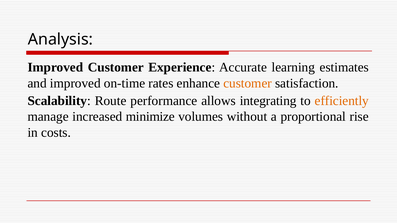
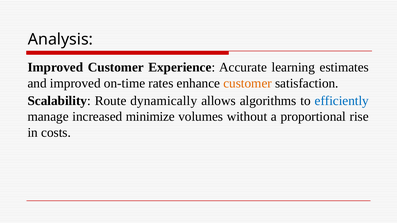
performance: performance -> dynamically (164, 101)
integrating: integrating -> algorithms (268, 101)
efficiently colour: orange -> blue (342, 101)
